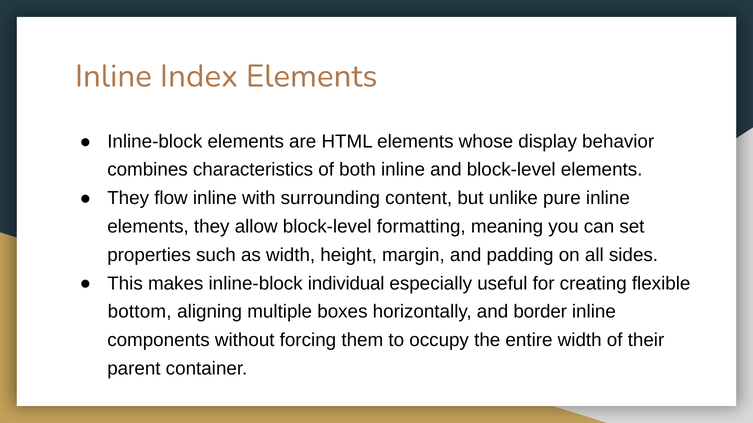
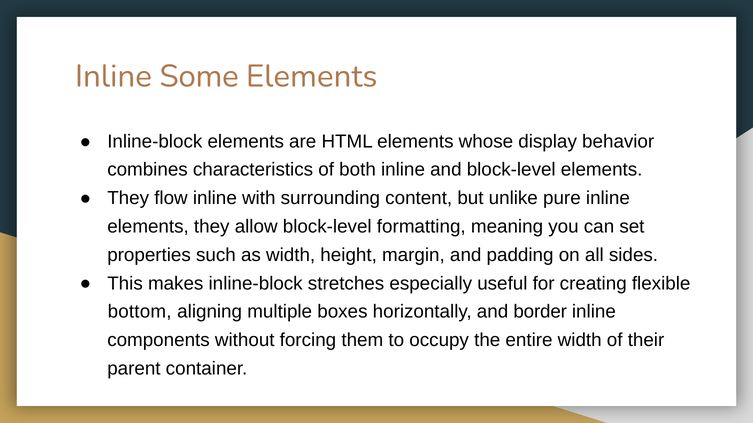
Index: Index -> Some (199, 76)
individual: individual -> stretches (346, 284)
